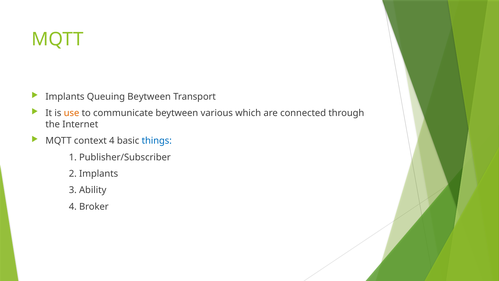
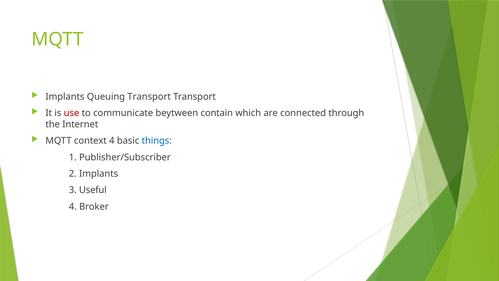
Queuing Beytween: Beytween -> Transport (149, 97)
use colour: orange -> red (72, 113)
various: various -> contain (217, 113)
Ability: Ability -> Useful (93, 190)
